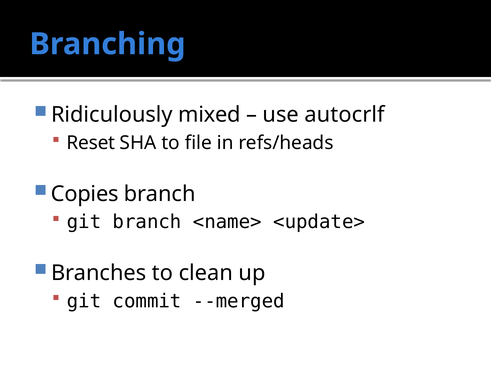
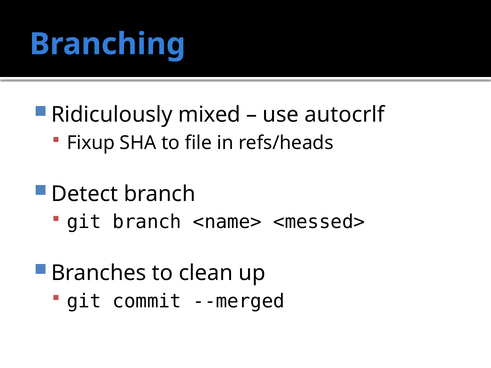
Reset: Reset -> Fixup (91, 143)
Copies: Copies -> Detect (85, 194)
<update>: <update> -> <messed> (319, 222)
